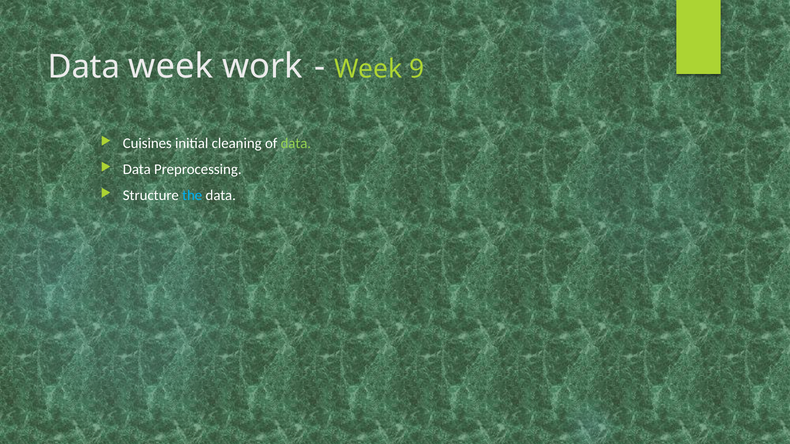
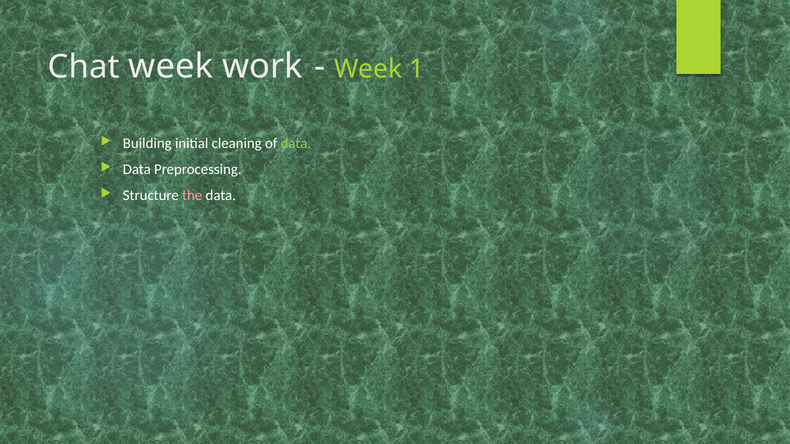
Data: Data -> Chat (84, 67)
9: 9 -> 1 (417, 69)
Cuisines: Cuisines -> Building (147, 143)
the colour: light blue -> pink (192, 195)
